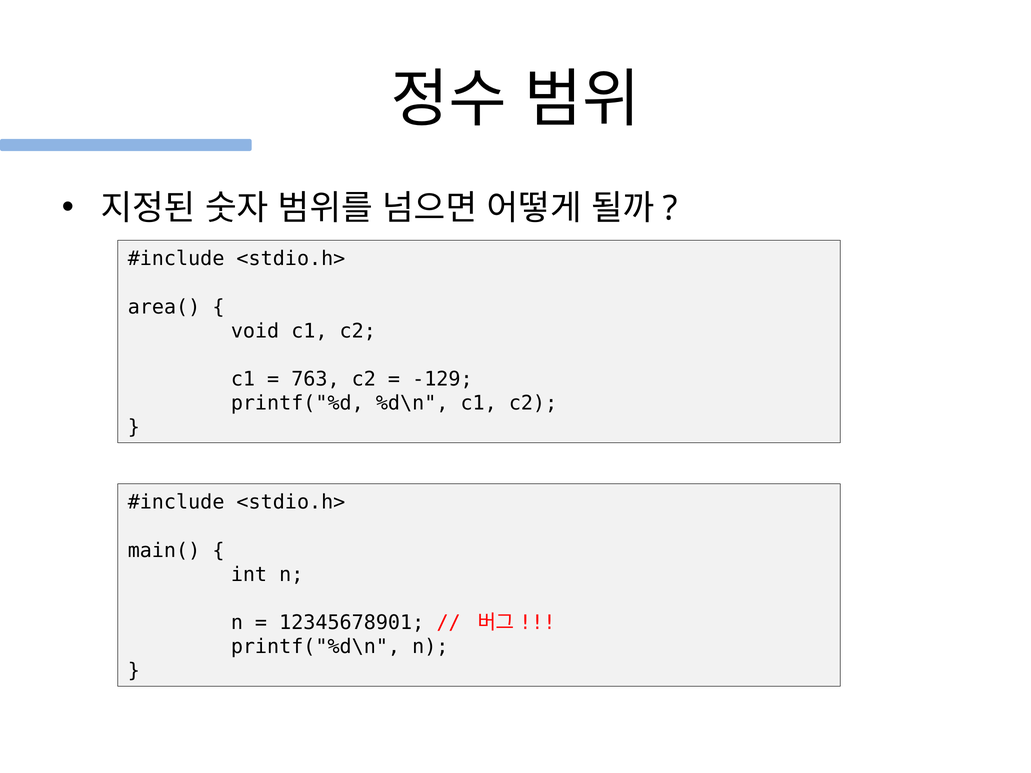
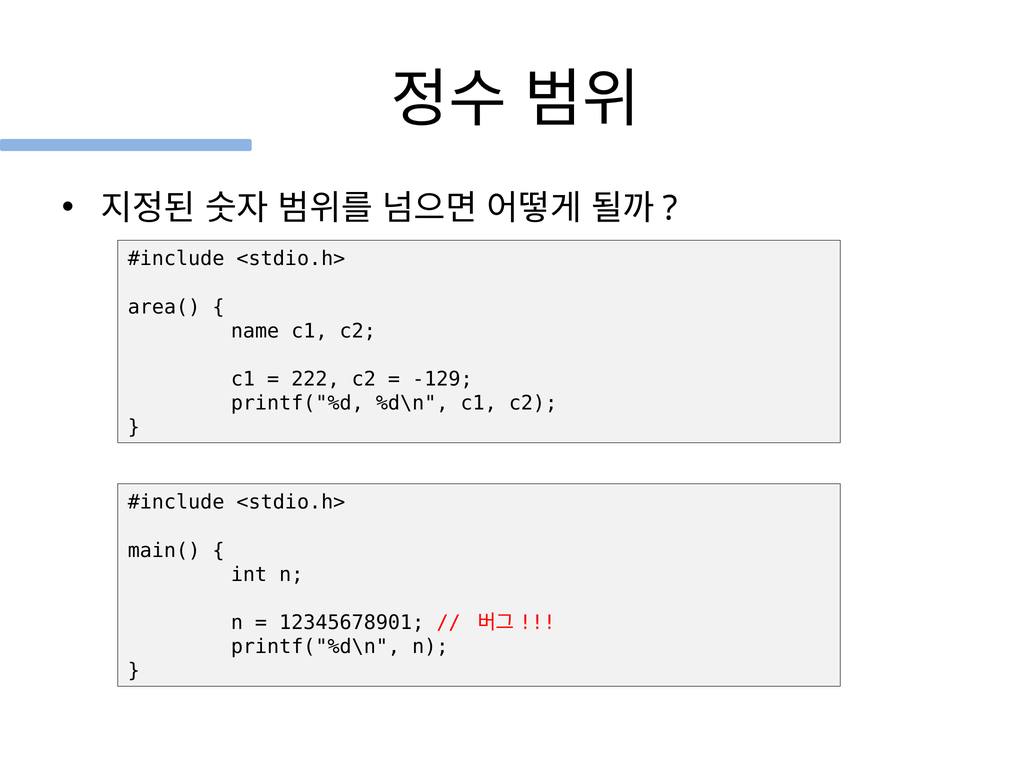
void: void -> name (255, 331)
763: 763 -> 222 (315, 379)
